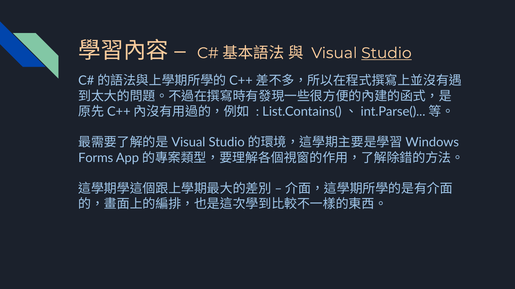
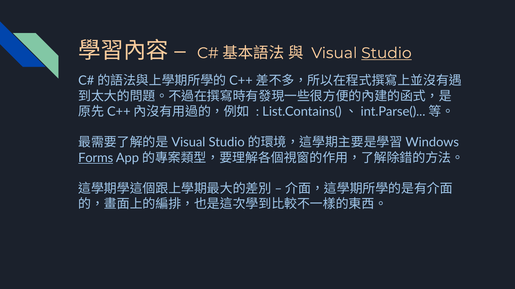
Forms underline: none -> present (96, 158)
